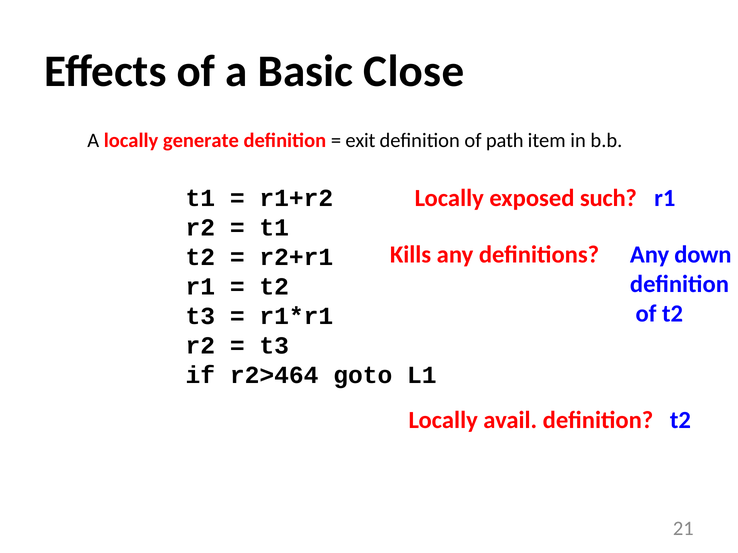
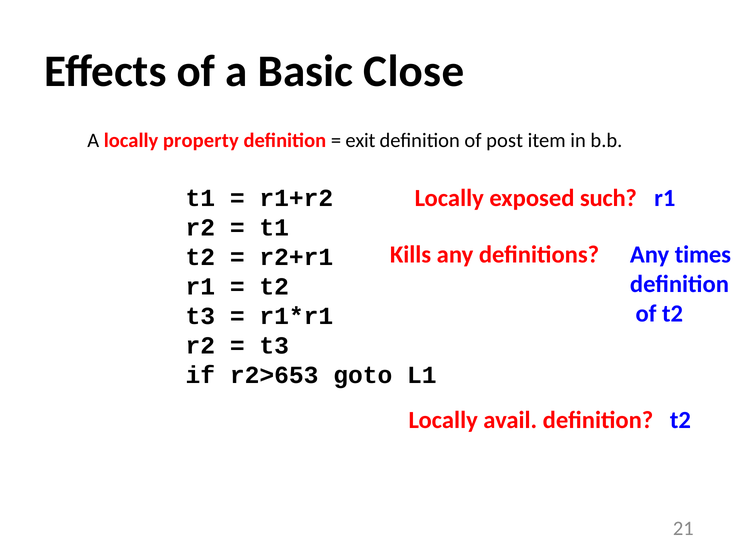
generate: generate -> property (201, 140)
path: path -> post (505, 140)
down: down -> times (703, 255)
r2>464: r2>464 -> r2>653 (274, 376)
